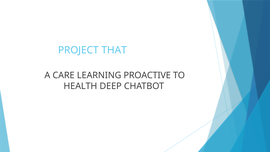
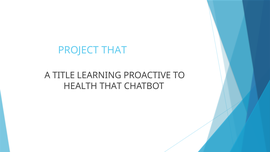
CARE: CARE -> TITLE (64, 75)
HEALTH DEEP: DEEP -> THAT (111, 86)
